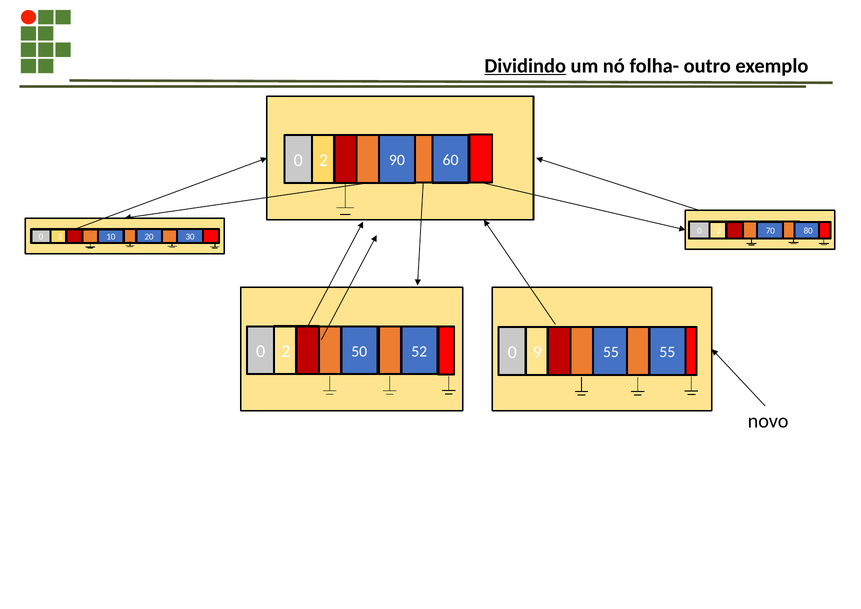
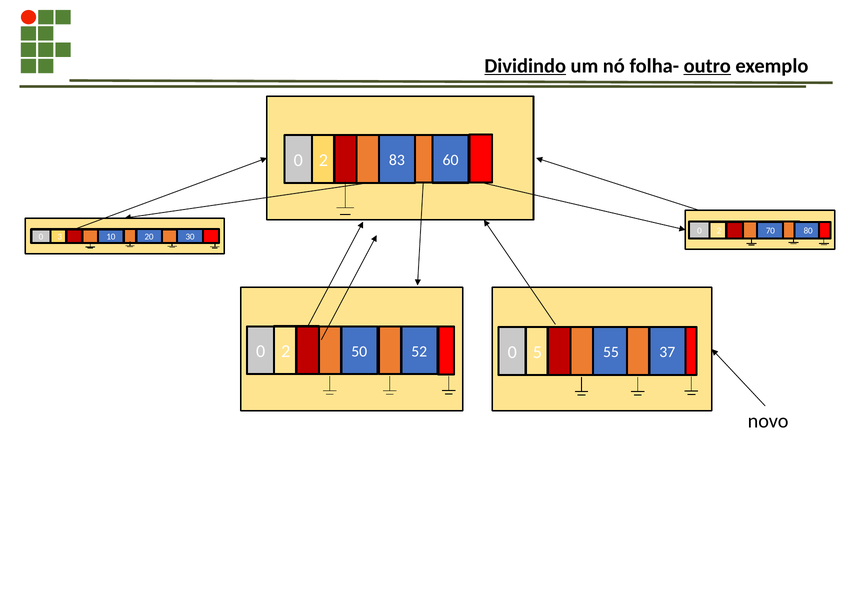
outro underline: none -> present (707, 66)
90: 90 -> 83 (397, 160)
9: 9 -> 5 (537, 352)
55 55: 55 -> 37 (667, 352)
